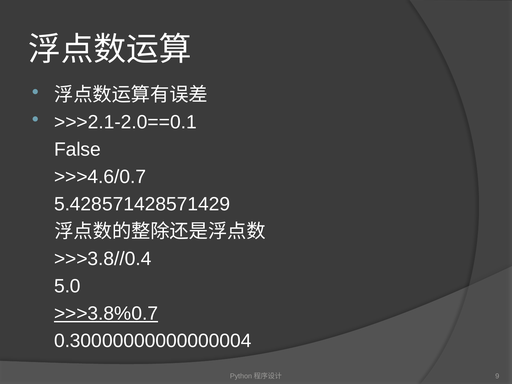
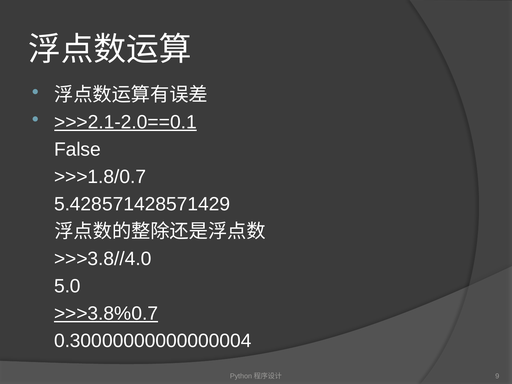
>>>2.1-2.0==0.1 underline: none -> present (125, 122)
>>>4.6/0.7: >>>4.6/0.7 -> >>>1.8/0.7 (100, 177)
>>>3.8//0.4: >>>3.8//0.4 -> >>>3.8//4.0 (103, 259)
